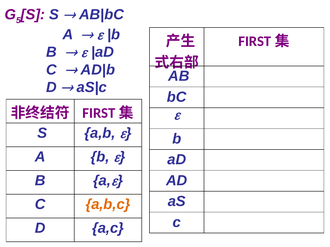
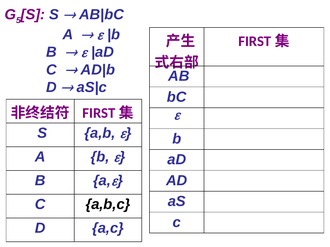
a,b,c colour: orange -> black (108, 205)
